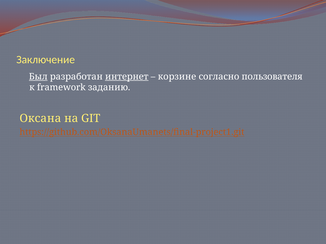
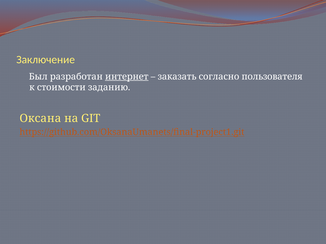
Был underline: present -> none (38, 77)
корзине: корзине -> заказать (177, 77)
framework: framework -> стоимости (61, 88)
